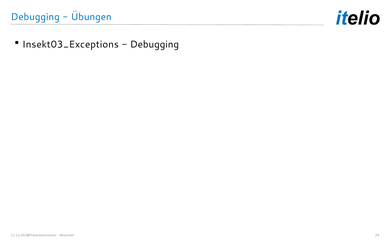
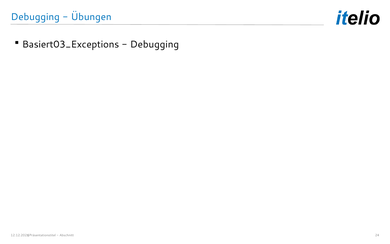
Insekt03_Exceptions: Insekt03_Exceptions -> Basiert03_Exceptions (71, 44)
